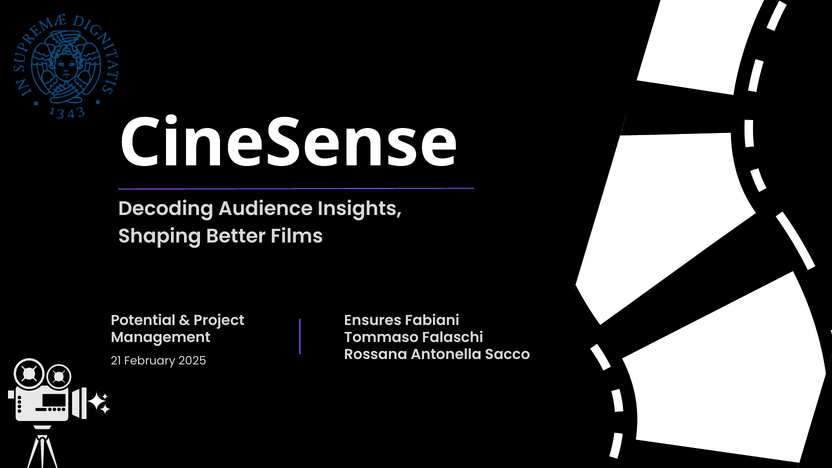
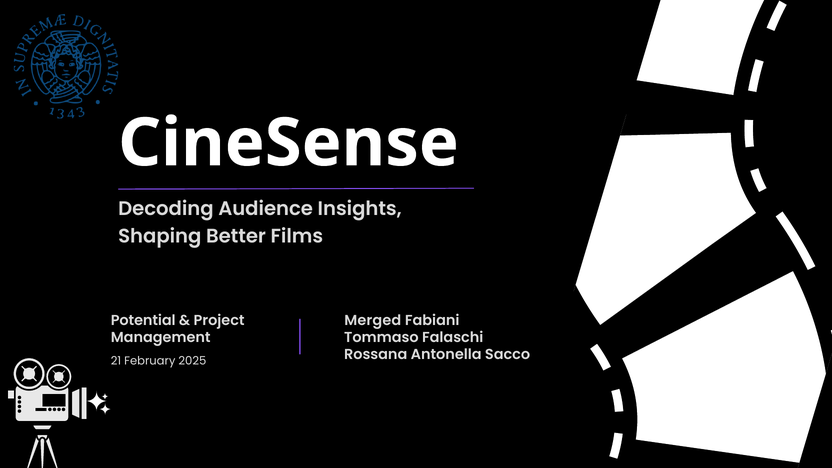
Ensures: Ensures -> Merged (373, 320)
